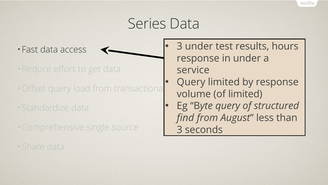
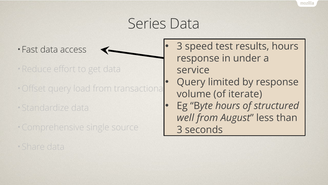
3 under: under -> speed (199, 46)
of limited: limited -> iterate (245, 94)
Byte query: query -> hours (228, 106)
find: find -> well (185, 118)
